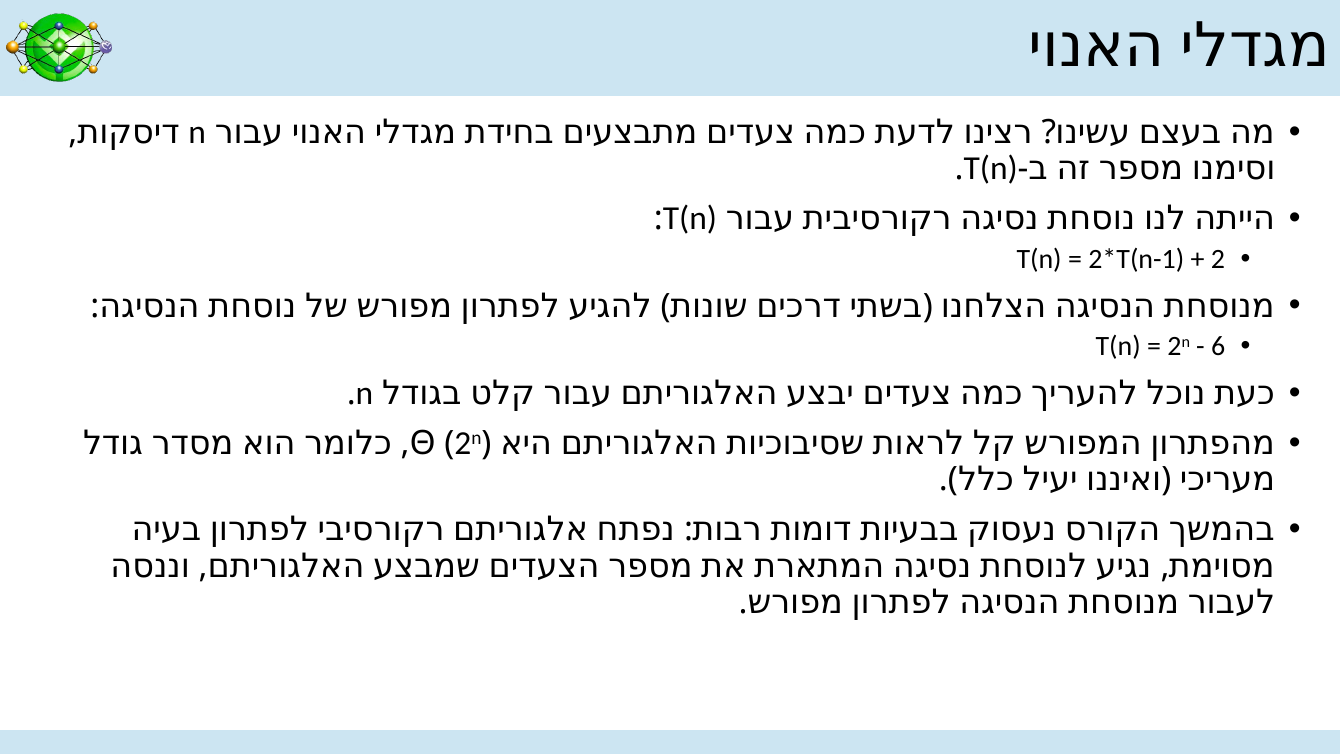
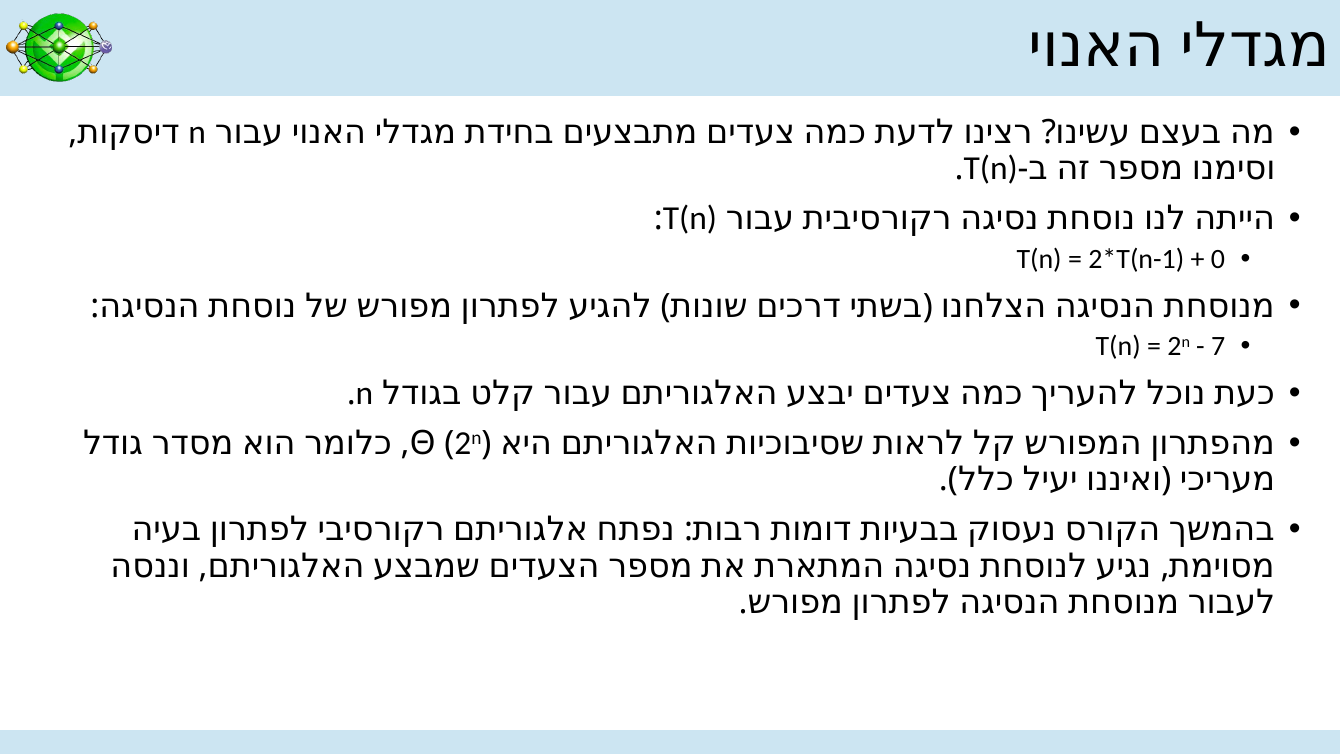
2: 2 -> 0 (1218, 259)
6: 6 -> 7 (1218, 346)
